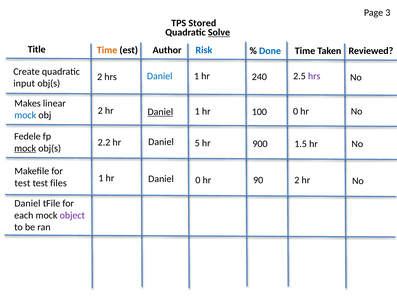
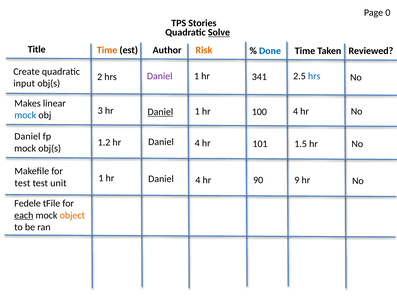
3: 3 -> 0 (388, 13)
Stored: Stored -> Stories (202, 23)
Risk colour: blue -> orange (204, 50)
Daniel colour: blue -> purple (160, 76)
240: 240 -> 341 (259, 77)
hrs colour: purple -> blue (314, 76)
obj 2: 2 -> 3 (100, 111)
100 0: 0 -> 4 (296, 112)
Fedele: Fedele -> Daniel (27, 137)
900: 900 -> 101 (260, 144)
2.2: 2.2 -> 1.2 (104, 143)
hr 5: 5 -> 4 (197, 143)
mock underline: present -> none (25, 149)
Daniel 0: 0 -> 4 (198, 181)
90 2: 2 -> 9 (297, 181)
files: files -> unit (58, 184)
Daniel: Daniel -> Fedele (28, 204)
each underline: none -> present (24, 216)
object colour: purple -> orange (72, 216)
